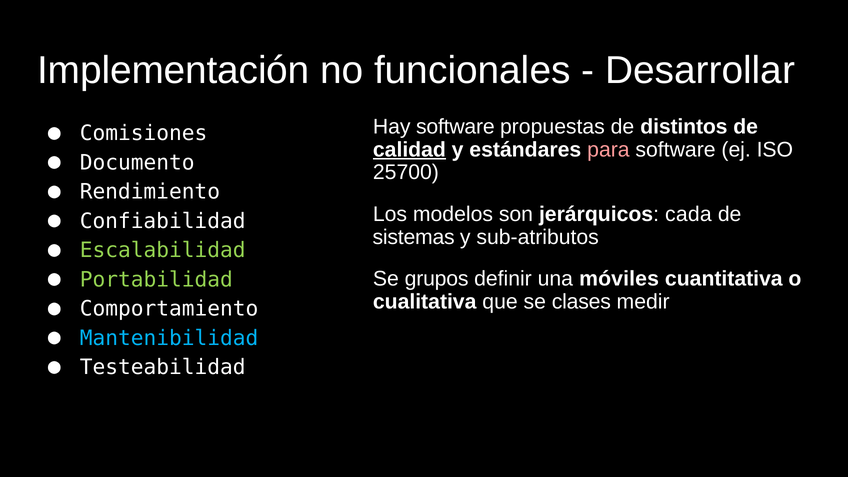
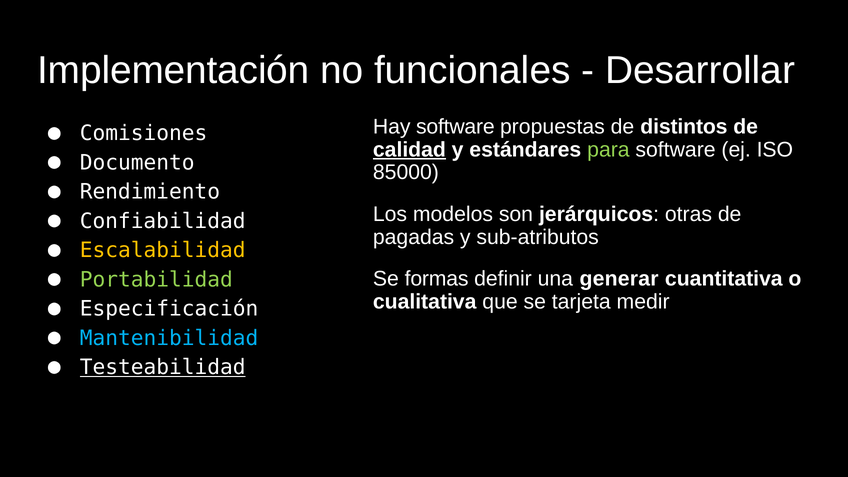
para colour: pink -> light green (608, 150)
25700: 25700 -> 85000 (406, 172)
cada: cada -> otras (688, 214)
sistemas: sistemas -> pagadas (414, 237)
Escalabilidad colour: light green -> yellow (163, 250)
grupos: grupos -> formas (437, 279)
móviles: móviles -> generar (619, 279)
clases: clases -> tarjeta (581, 302)
Comportamiento: Comportamiento -> Especificación (169, 309)
Testeabilidad underline: none -> present (163, 367)
